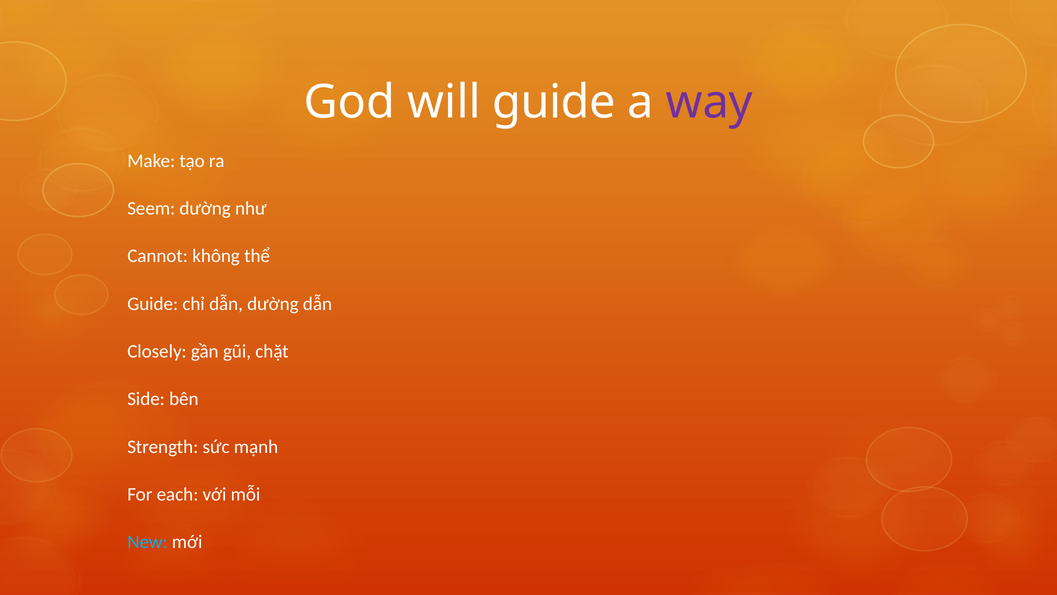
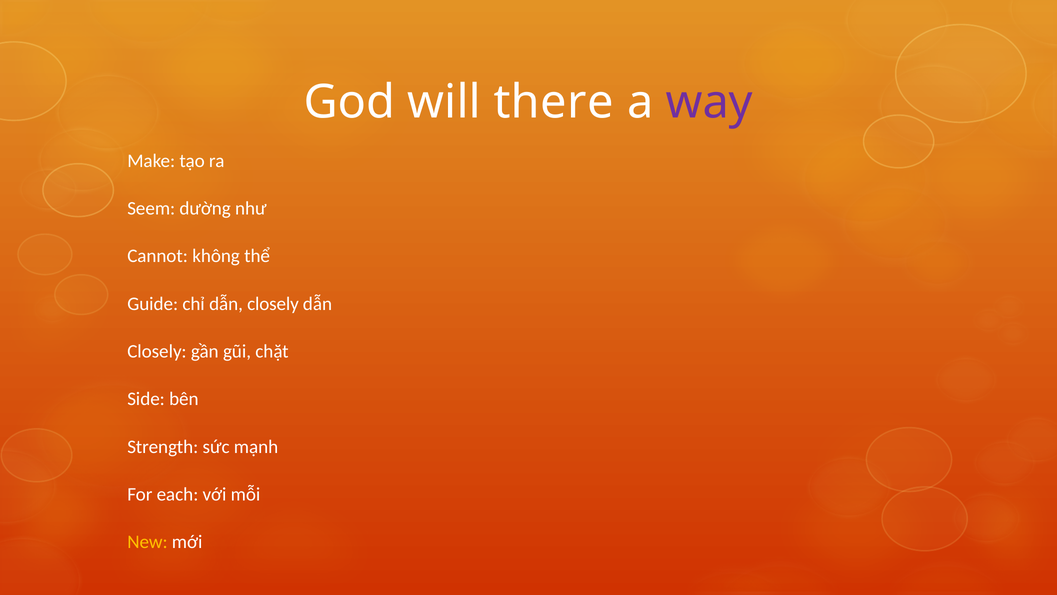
will guide: guide -> there (554, 102)
chỉ dẫn dường: dường -> closely (273, 304)
New colour: light blue -> yellow (147, 542)
